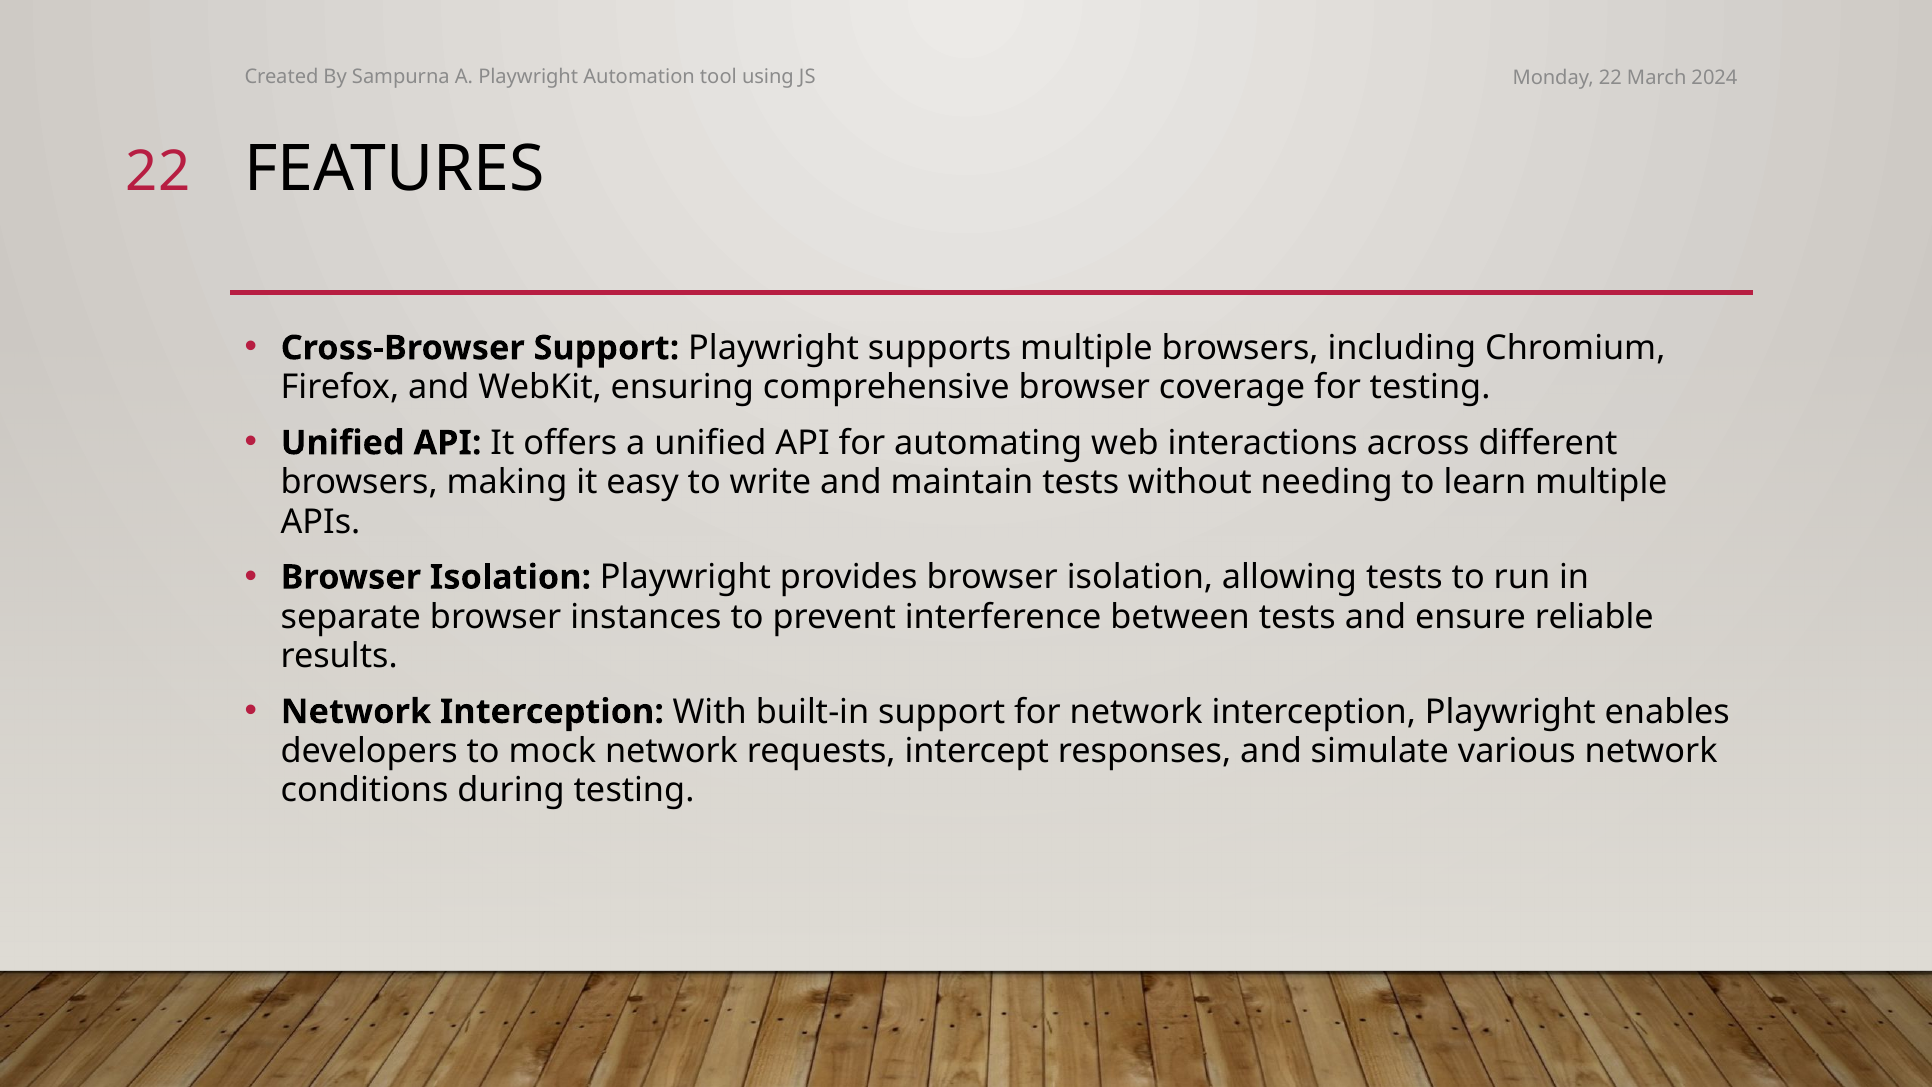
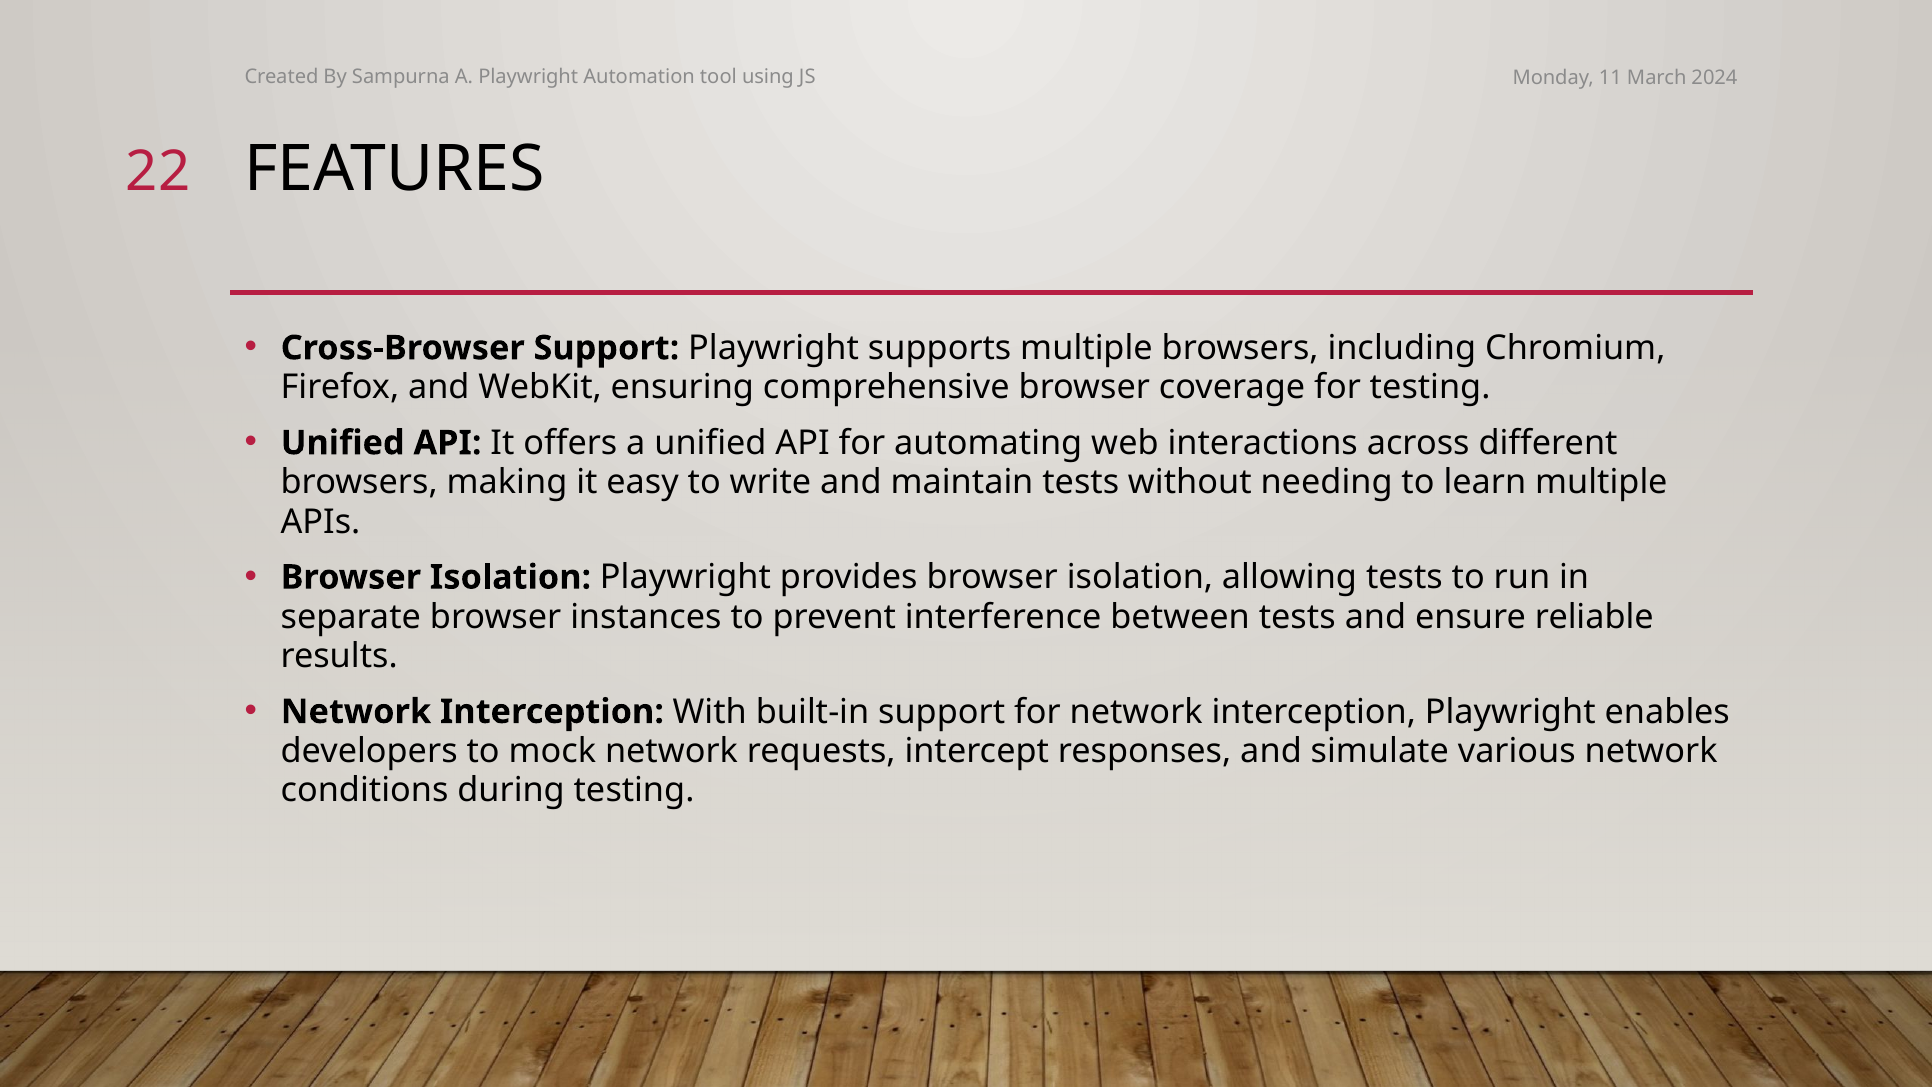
Monday 22: 22 -> 11 (1610, 78)
